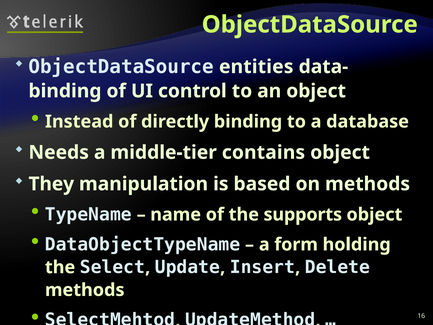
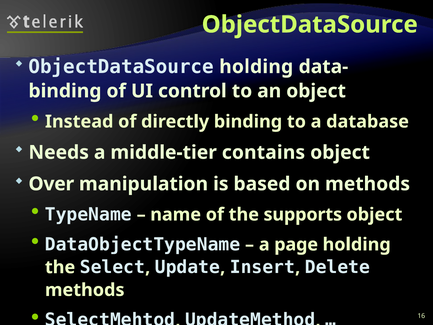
ObjectDataSource entities: entities -> holding (256, 67)
They: They -> Over (51, 184)
form: form -> page (296, 244)
